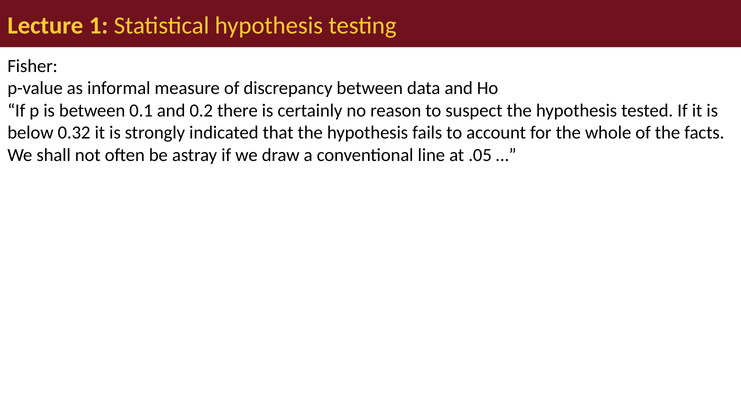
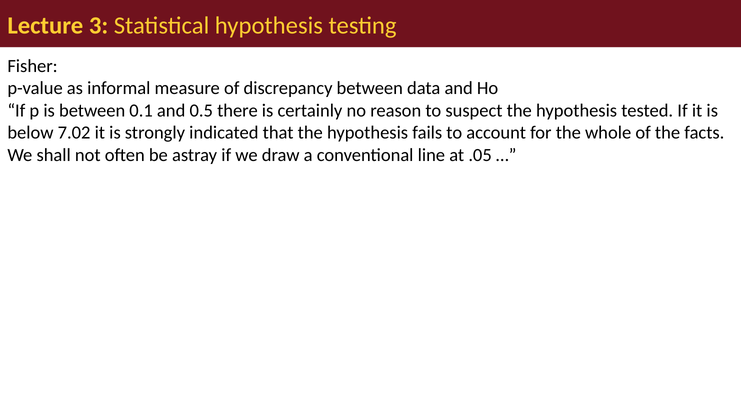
1: 1 -> 3 (99, 25)
0.2: 0.2 -> 0.5 (201, 110)
0.32: 0.32 -> 7.02 (74, 133)
